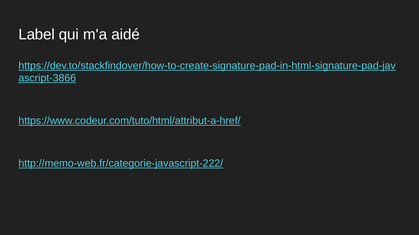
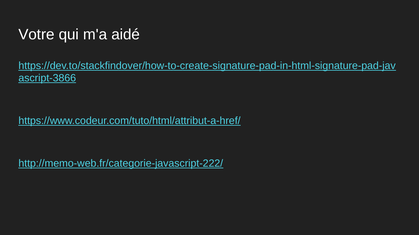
Label: Label -> Votre (37, 35)
